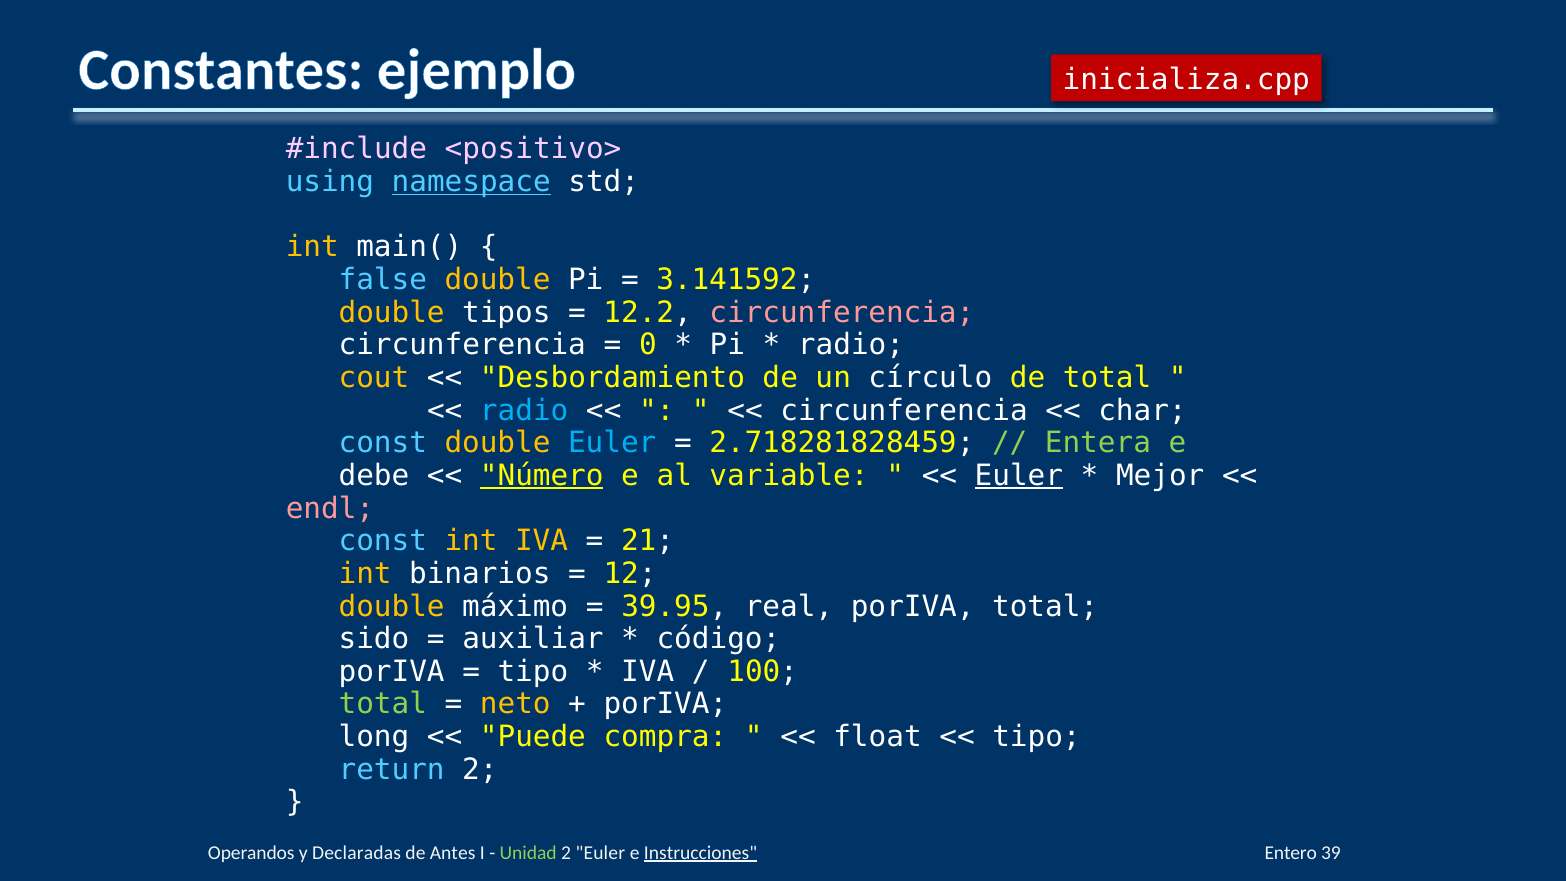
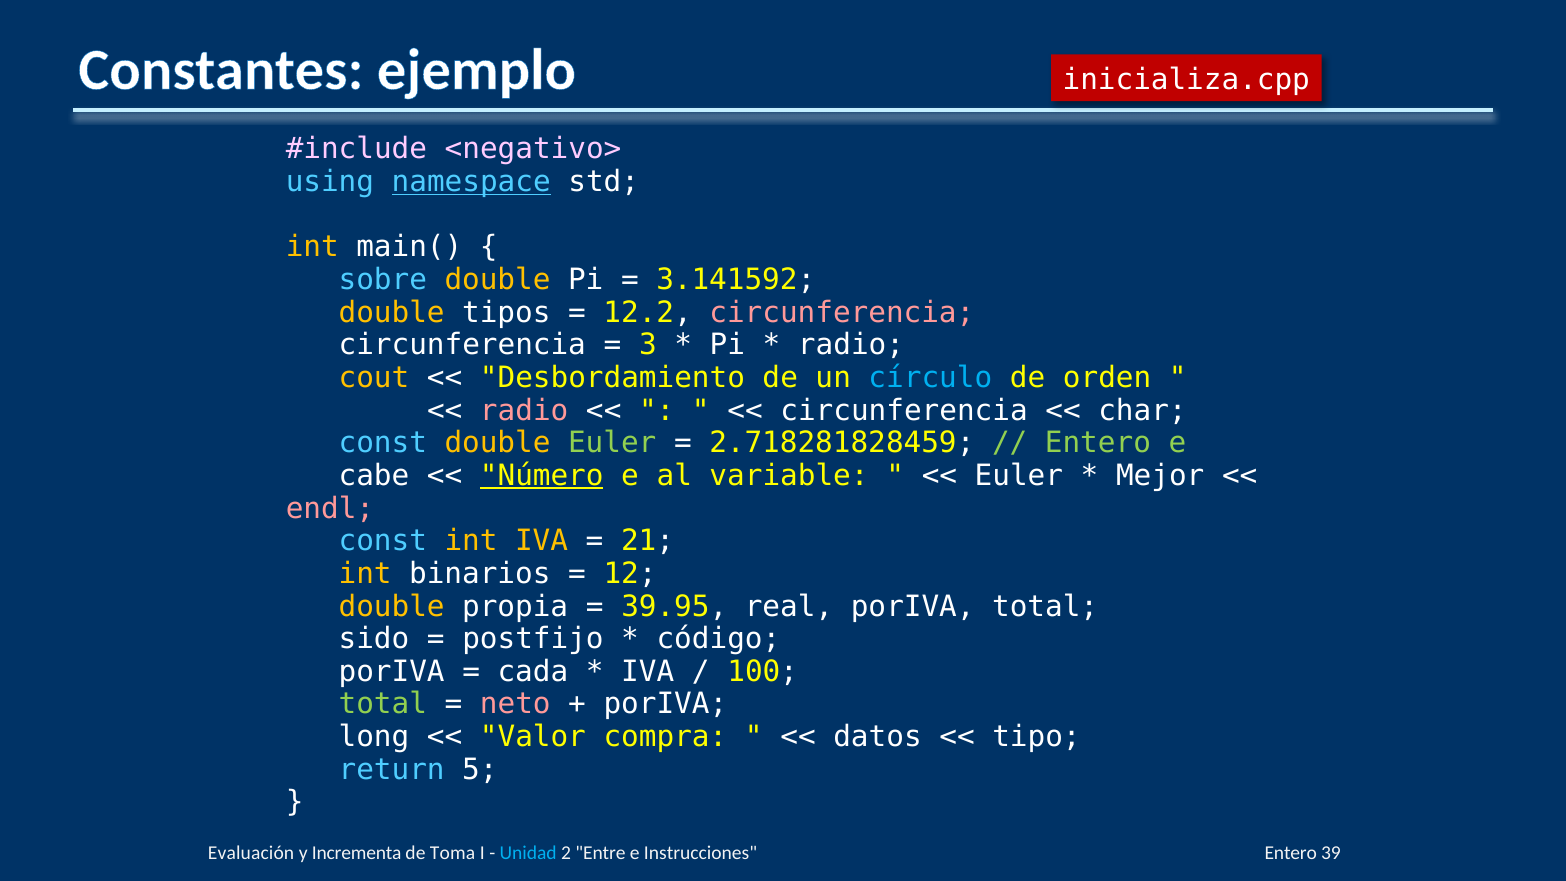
<positivo>: <positivo> -> <negativo> (533, 149)
false: false -> sobre (383, 280)
0: 0 -> 3 (648, 345)
círculo colour: white -> light blue (930, 378)
de total: total -> orden (1107, 378)
radio colour: light blue -> pink (524, 410)
Euler colour: light blue -> light green (612, 443)
Entera: Entera -> Entero (1098, 443)
debe: debe -> cabe (374, 476)
Euler underline: present -> none (1019, 476)
máximo: máximo -> propia (515, 606)
auxiliar: auxiliar -> postfijo (533, 639)
tipo: tipo -> cada (533, 672)
neto colour: yellow -> pink (515, 704)
Puede: Puede -> Valor (533, 737)
float: float -> datos (877, 737)
return 2: 2 -> 5 (480, 769)
Operandos: Operandos -> Evaluación (251, 853)
Declaradas: Declaradas -> Incrementa (357, 853)
Antes: Antes -> Toma (453, 853)
Unidad colour: light green -> light blue (528, 853)
2 Euler: Euler -> Entre (600, 853)
Instrucciones underline: present -> none (701, 853)
